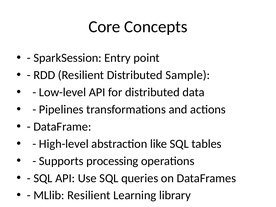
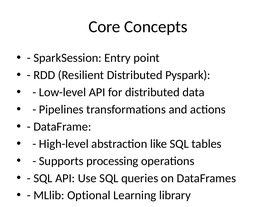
Sample: Sample -> Pyspark (188, 75)
MLlib Resilient: Resilient -> Optional (89, 195)
